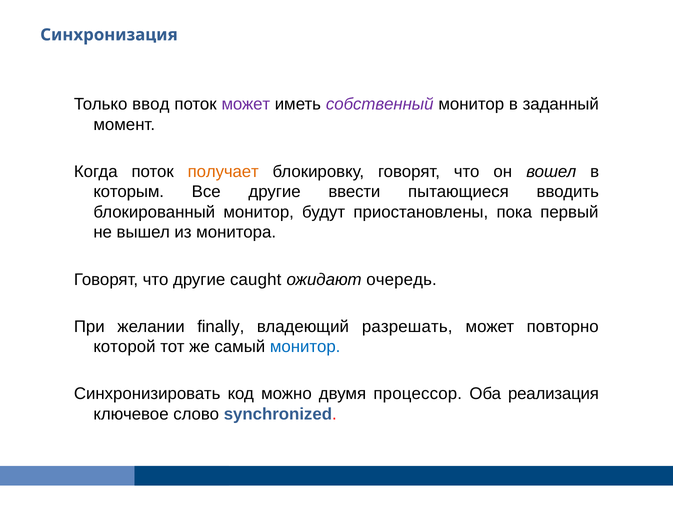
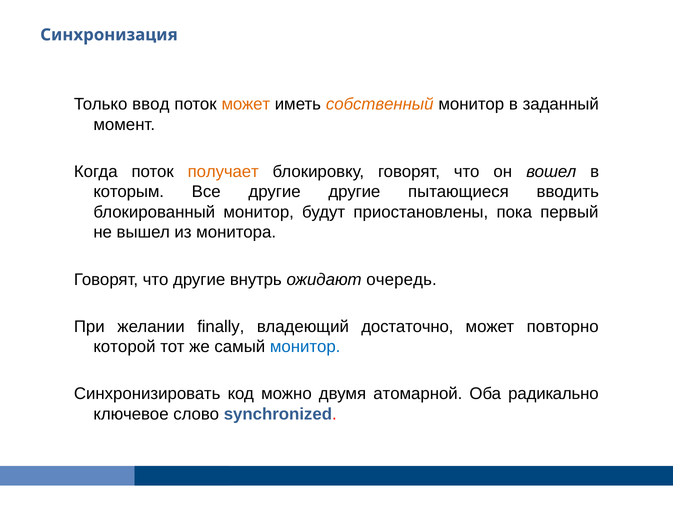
может colour: purple -> orange (246, 104)
собственный colour: purple -> orange (380, 104)
другие ввести: ввести -> другие (354, 192)
caught: caught -> внутрь (256, 279)
разрешать: разрешать -> достаточно (407, 326)
процессор: процессор -> атомарной (418, 394)
реализация: реализация -> радикально (553, 394)
